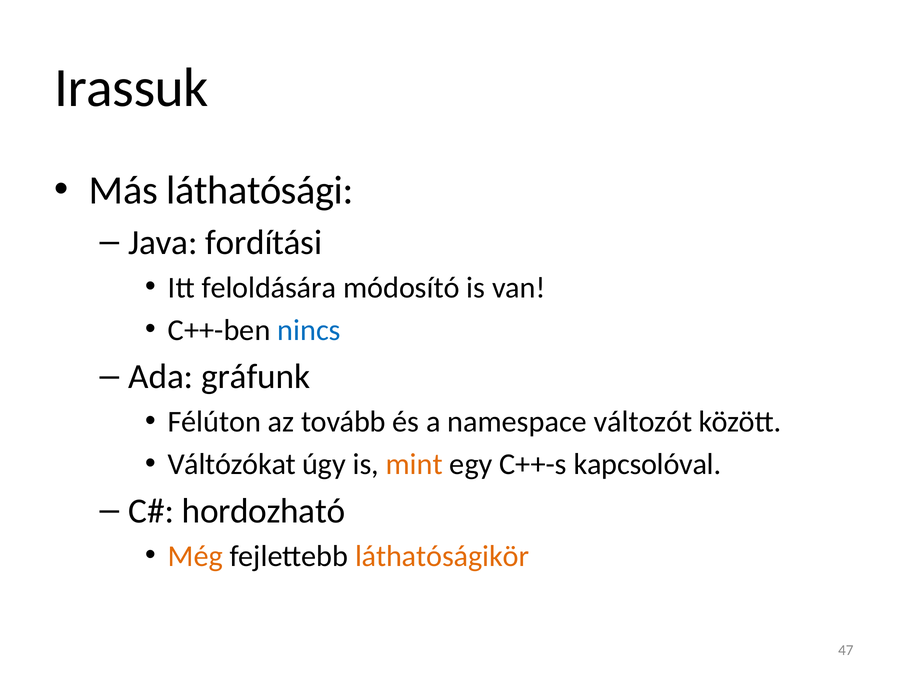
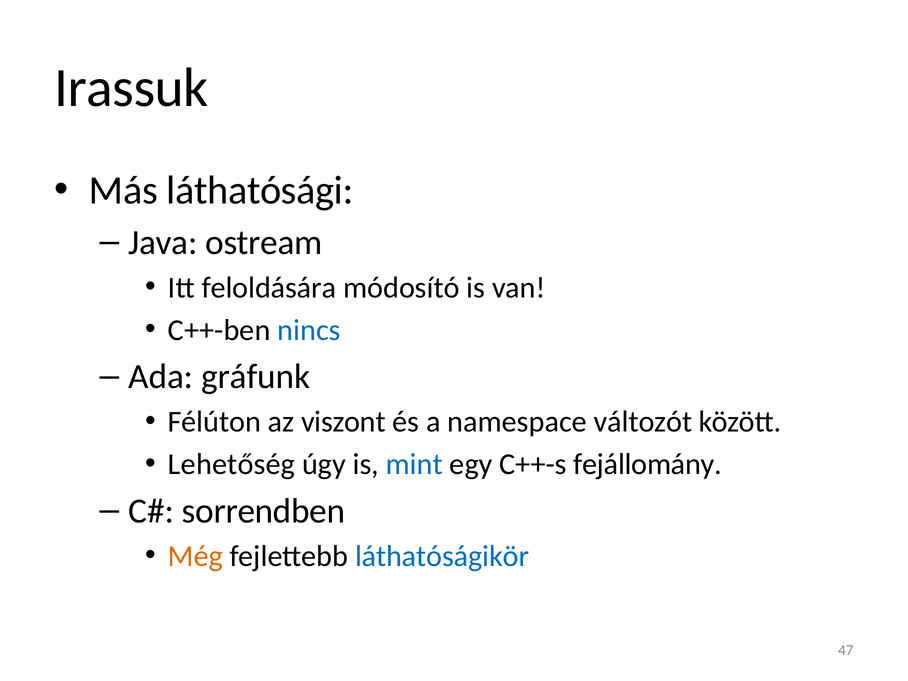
fordítási: fordítási -> ostream (264, 243)
tovább: tovább -> viszont (343, 422)
Váltózókat: Váltózókat -> Lehetőség (232, 464)
mint colour: orange -> blue (414, 464)
kapcsolóval: kapcsolóval -> fejállomány (648, 464)
hordozható: hordozható -> sorrendben (263, 511)
láthatóságikör colour: orange -> blue (442, 556)
